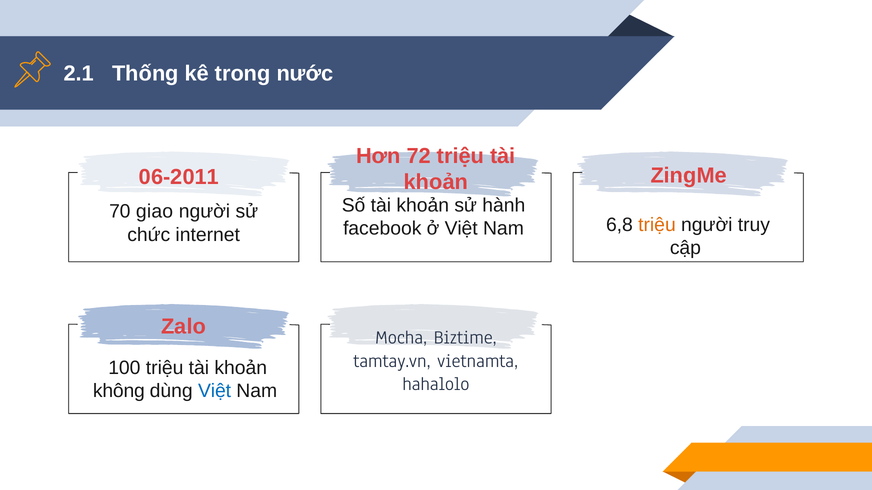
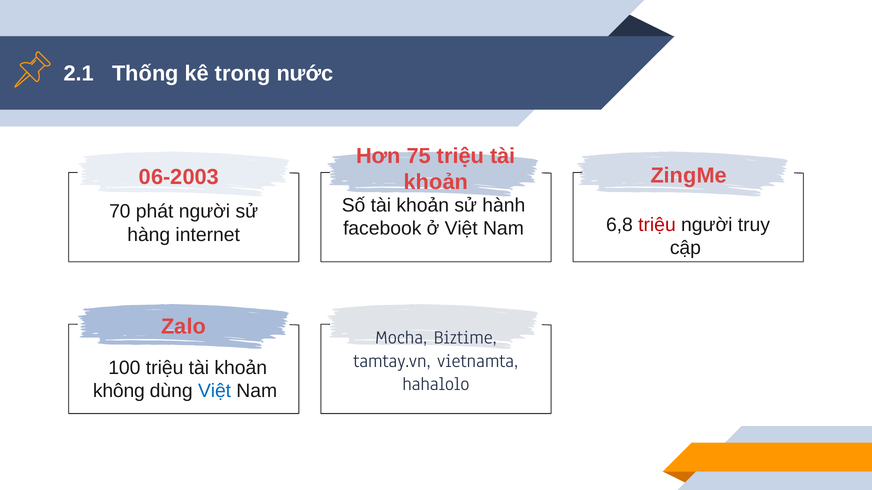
72: 72 -> 75 (419, 156)
06-2011: 06-2011 -> 06-2003 (179, 177)
giao: giao -> phát (155, 212)
triệu colour: orange -> red (657, 225)
chức: chức -> hàng (149, 235)
